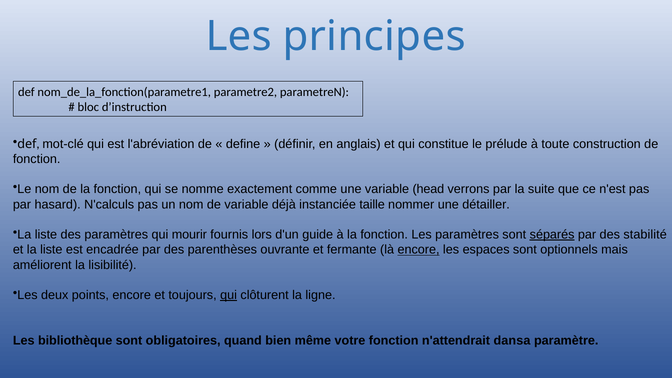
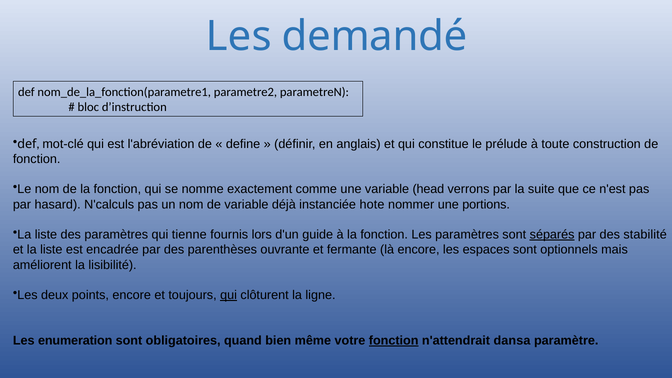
principes: principes -> demandé (375, 36)
taille: taille -> hote (372, 204)
détailler: détailler -> portions (486, 204)
mourir: mourir -> tienne (189, 235)
encore underline: present -> none (419, 250)
bibliothèque: bibliothèque -> enumeration (75, 340)
fonction underline: none -> present (394, 340)
